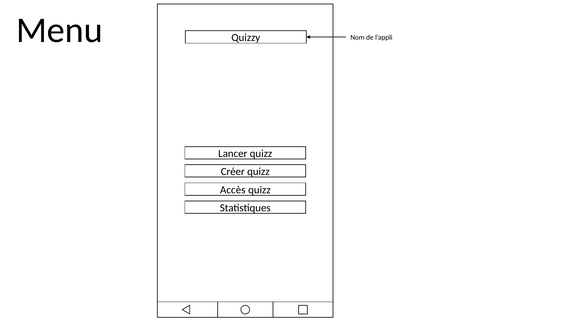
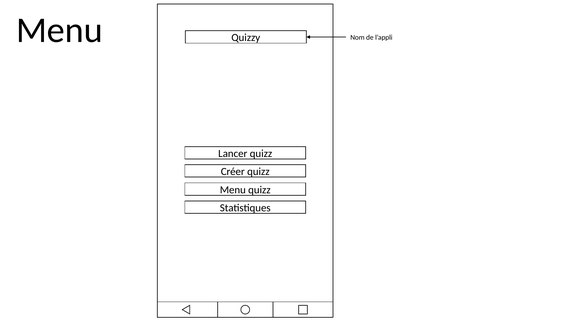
Accès: Accès -> Menu (233, 190)
